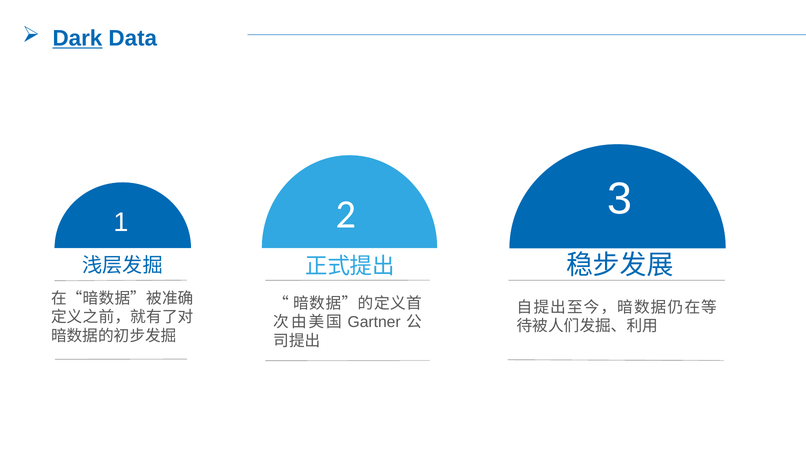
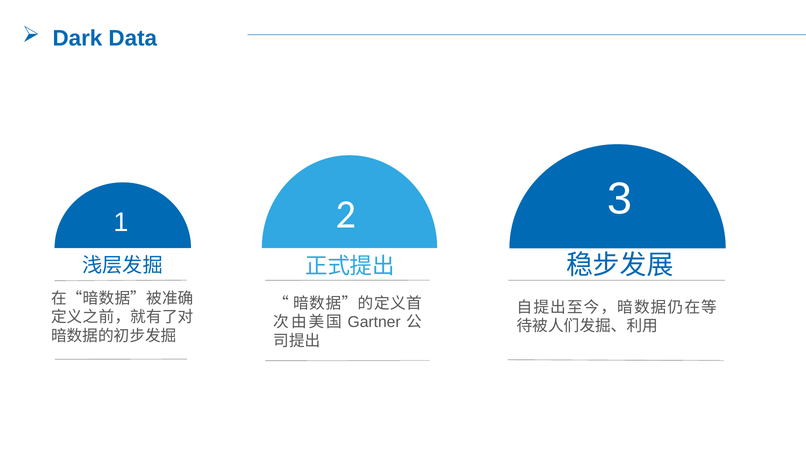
Dark underline: present -> none (77, 38)
